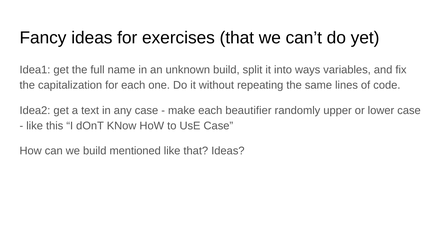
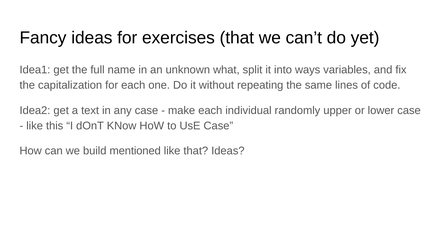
unknown build: build -> what (226, 70)
beautifier: beautifier -> individual (248, 110)
